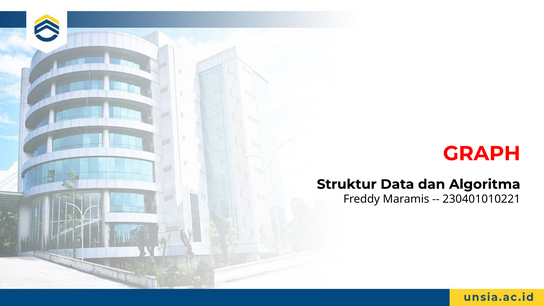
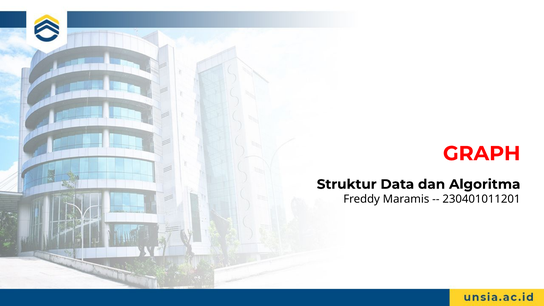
230401010221: 230401010221 -> 230401011201 (481, 199)
